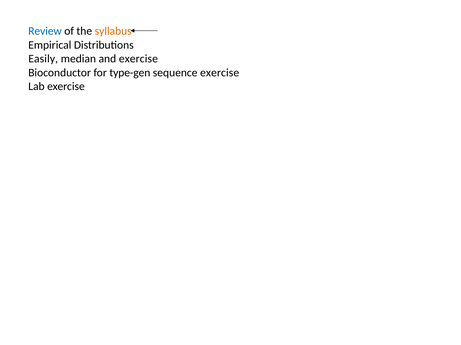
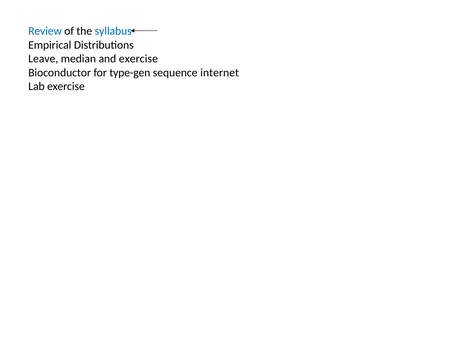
syllabus colour: orange -> blue (113, 31)
Easily: Easily -> Leave (43, 59)
sequence exercise: exercise -> internet (220, 73)
